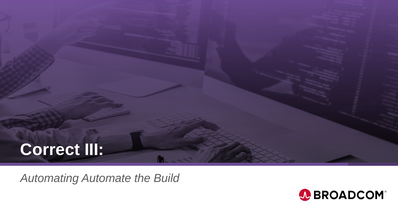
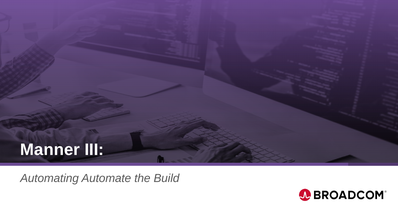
Correct: Correct -> Manner (50, 150)
